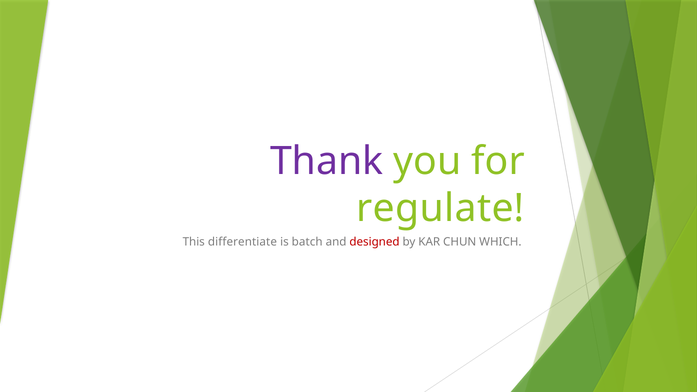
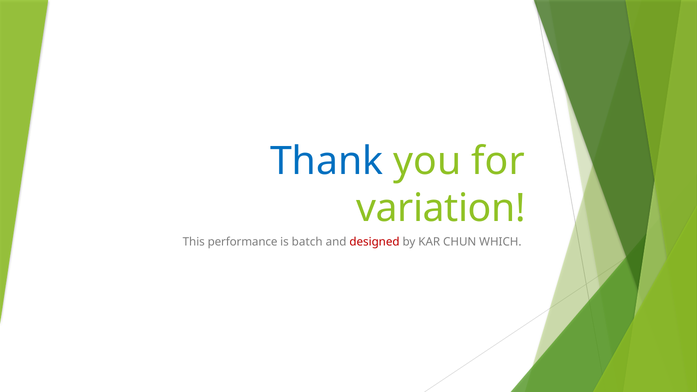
Thank colour: purple -> blue (327, 161)
regulate: regulate -> variation (441, 208)
differentiate: differentiate -> performance (243, 242)
